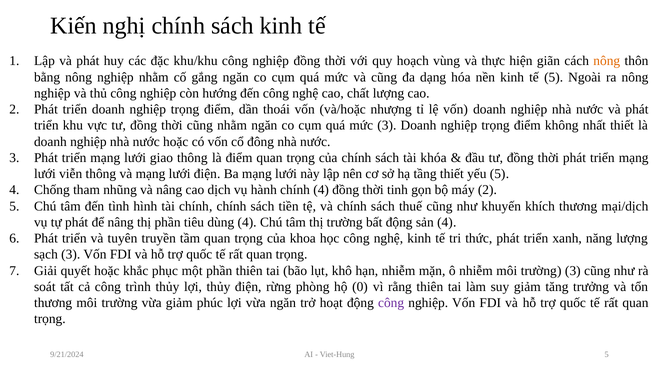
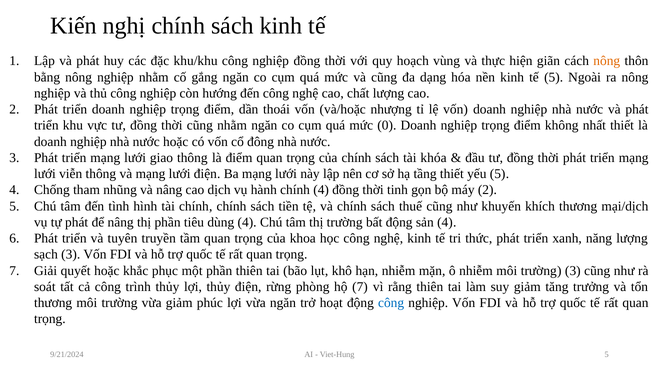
mức 3: 3 -> 0 (387, 125)
hộ 0: 0 -> 7 (360, 286)
công colour: purple -> blue (391, 303)
